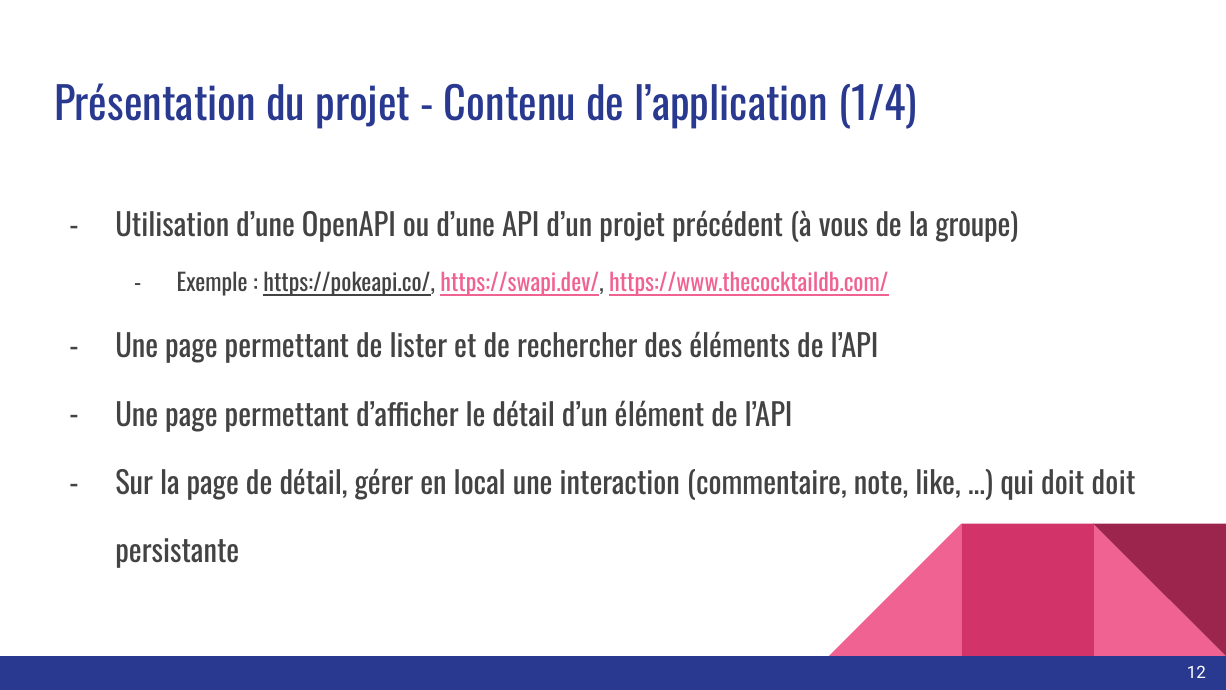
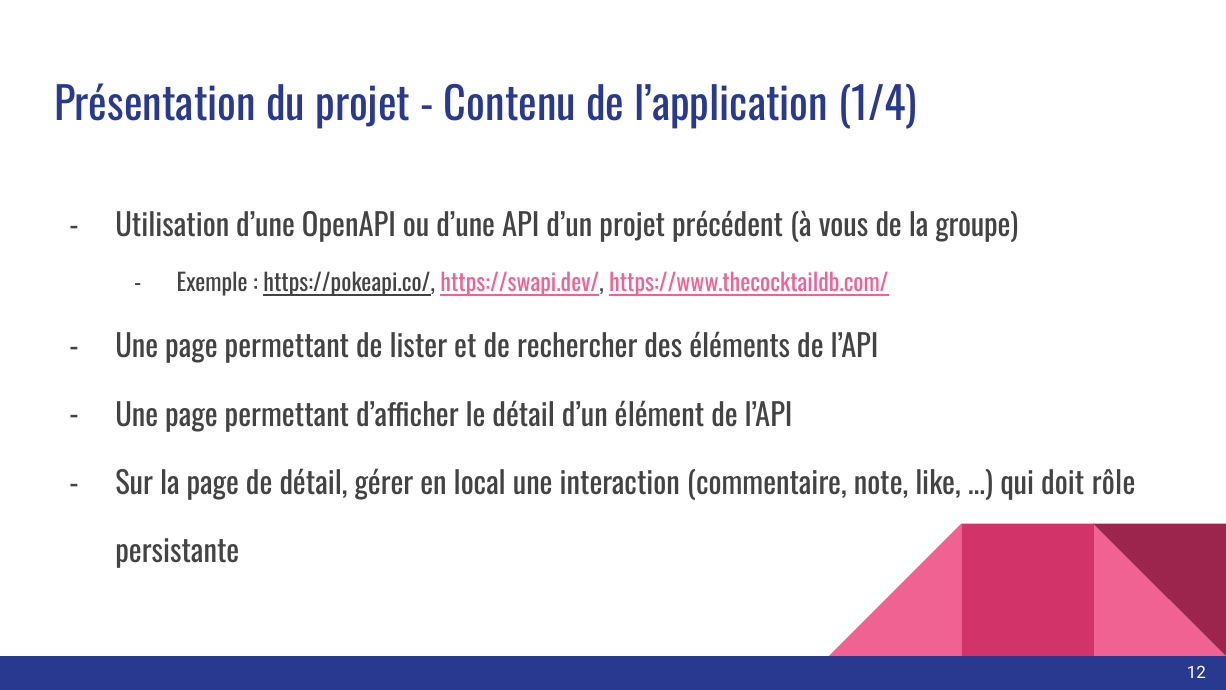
doit doit: doit -> rôle (1114, 484)
